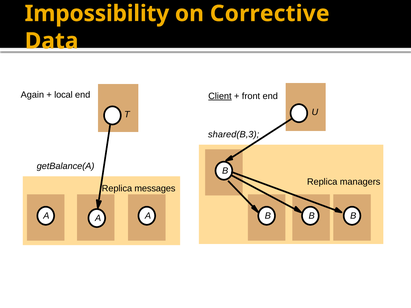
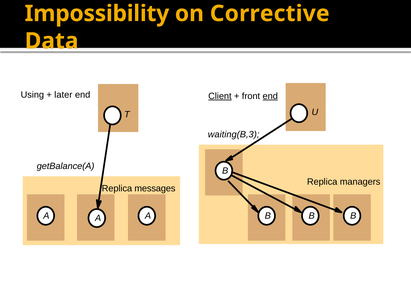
Again: Again -> Using (32, 95)
local: local -> later (63, 95)
end underline: none -> present (270, 96)
shared(B,3: shared(B,3 -> waiting(B,3 (234, 135)
